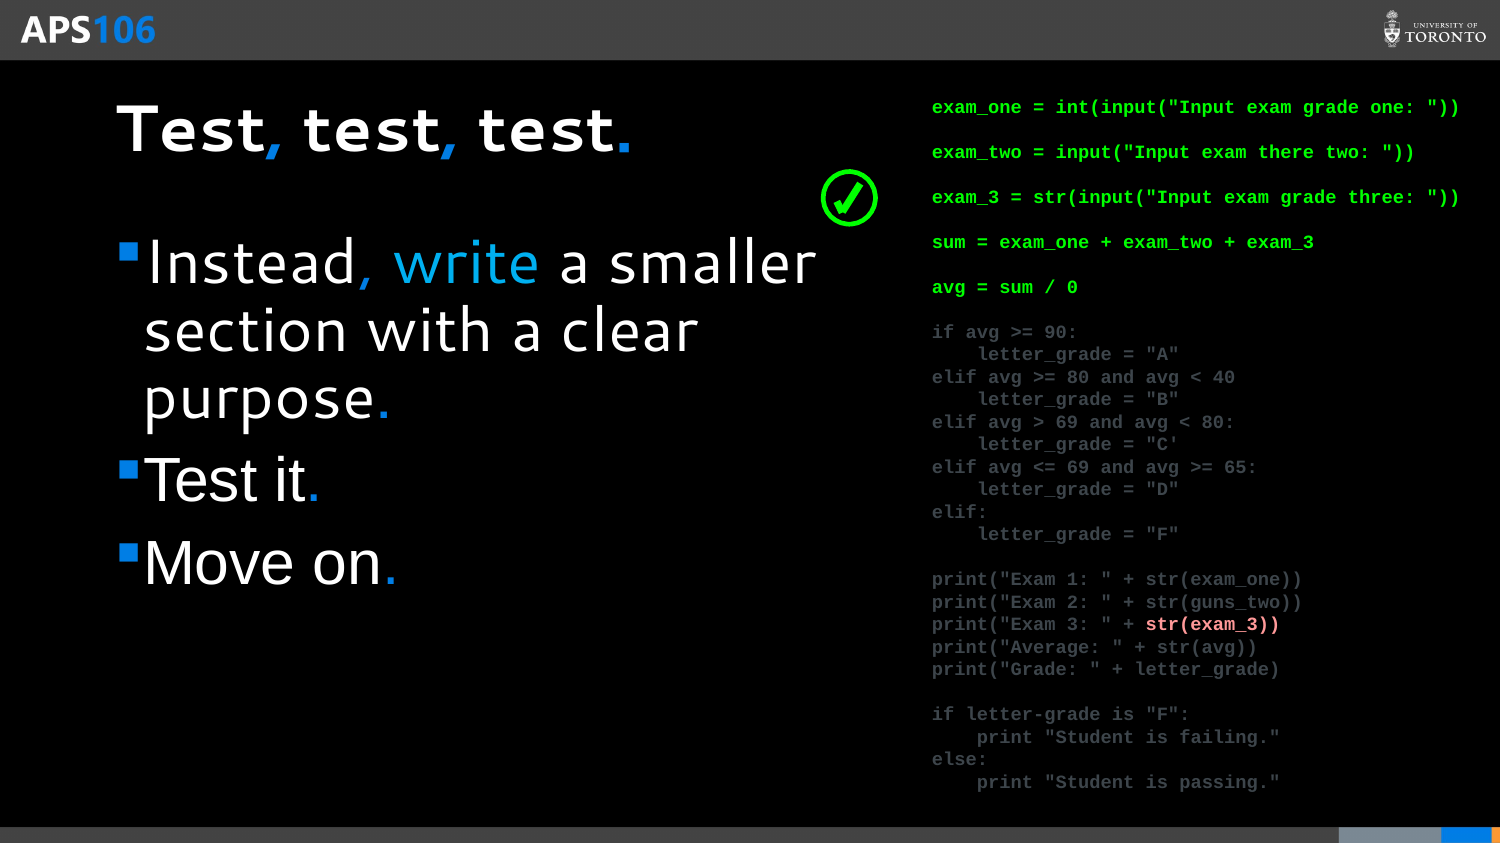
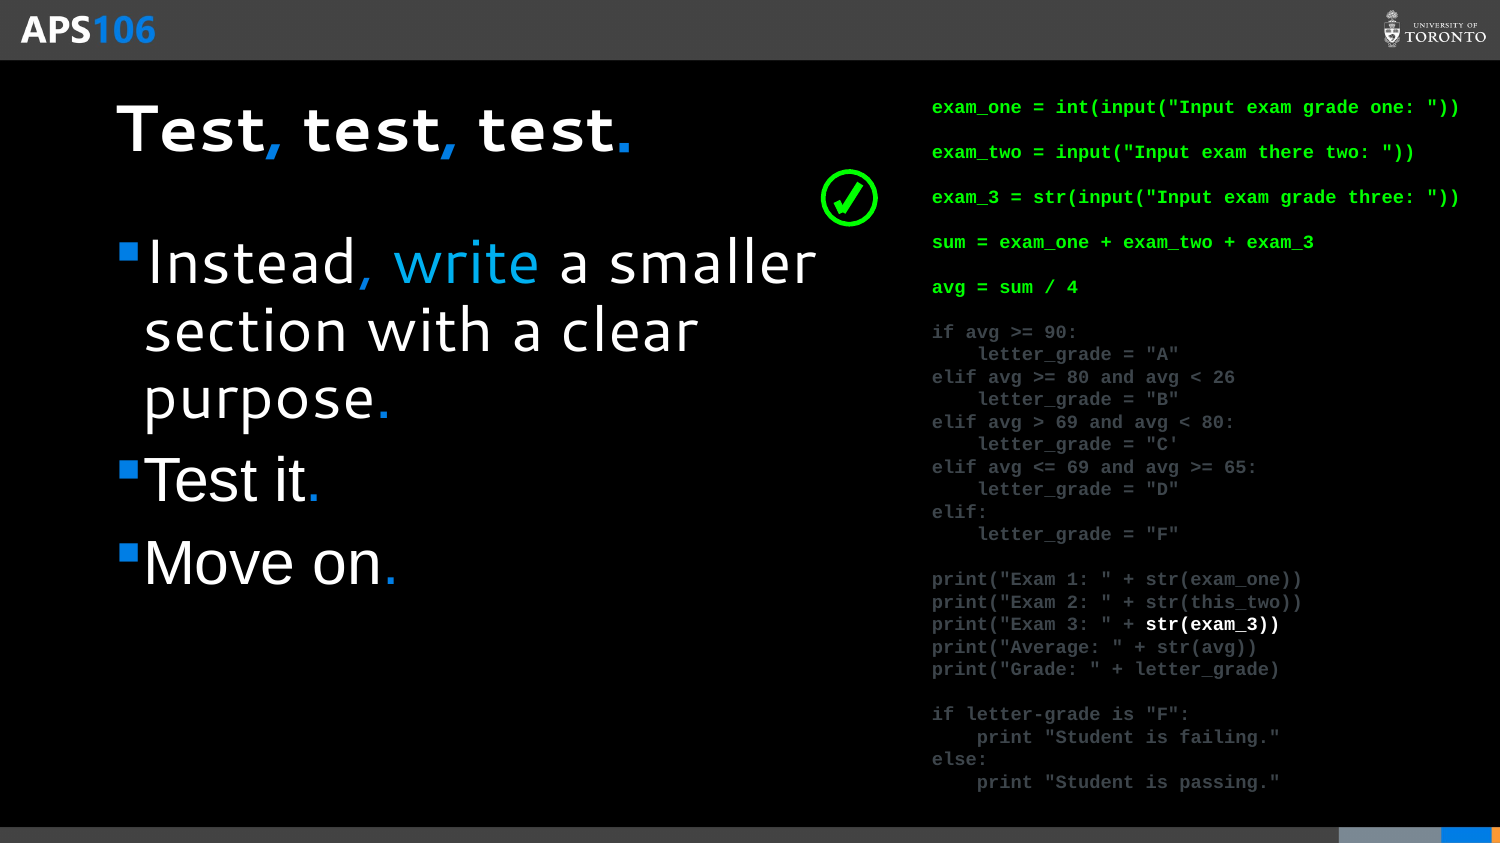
0: 0 -> 4 (1072, 288)
40: 40 -> 26 (1224, 378)
str(guns_two: str(guns_two -> str(this_two (1224, 603)
str(exam_3 colour: pink -> white (1213, 625)
